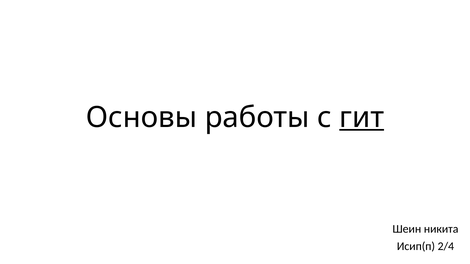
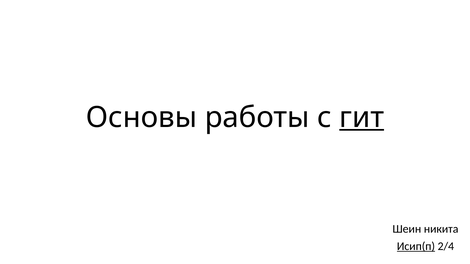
Исип(п underline: none -> present (416, 247)
